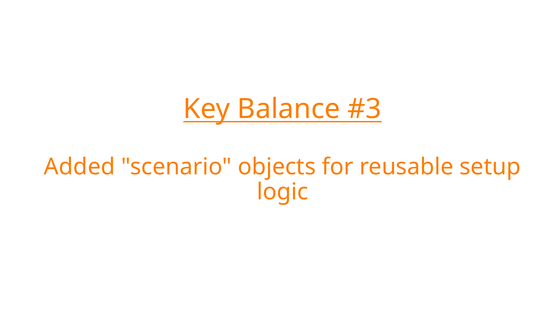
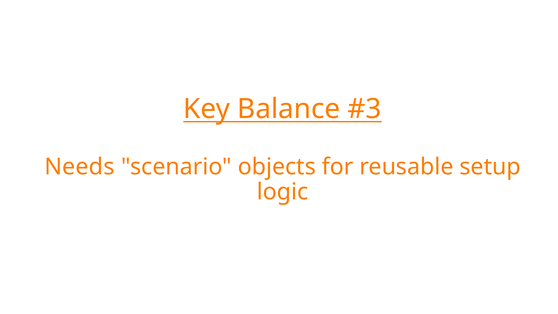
Added: Added -> Needs (80, 167)
